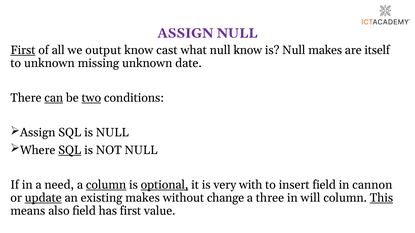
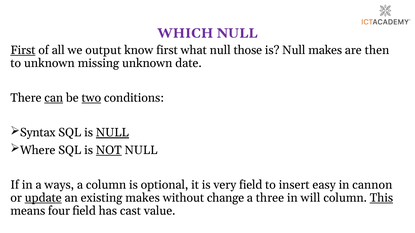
ASSIGN: ASSIGN -> WHICH (185, 33)
know cast: cast -> first (167, 50)
null know: know -> those (248, 50)
itself: itself -> then (377, 50)
Assign: Assign -> Syntax (38, 133)
NULL underline: none -> present (112, 133)
SQL underline: present -> none (70, 150)
NOT underline: none -> present (109, 150)
need: need -> ways (59, 185)
column underline: present -> none (106, 185)
optional underline: present -> none (165, 185)
very with: with -> field (251, 185)
insert field: field -> easy (324, 185)
also: also -> four (59, 211)
has first: first -> cast (130, 211)
